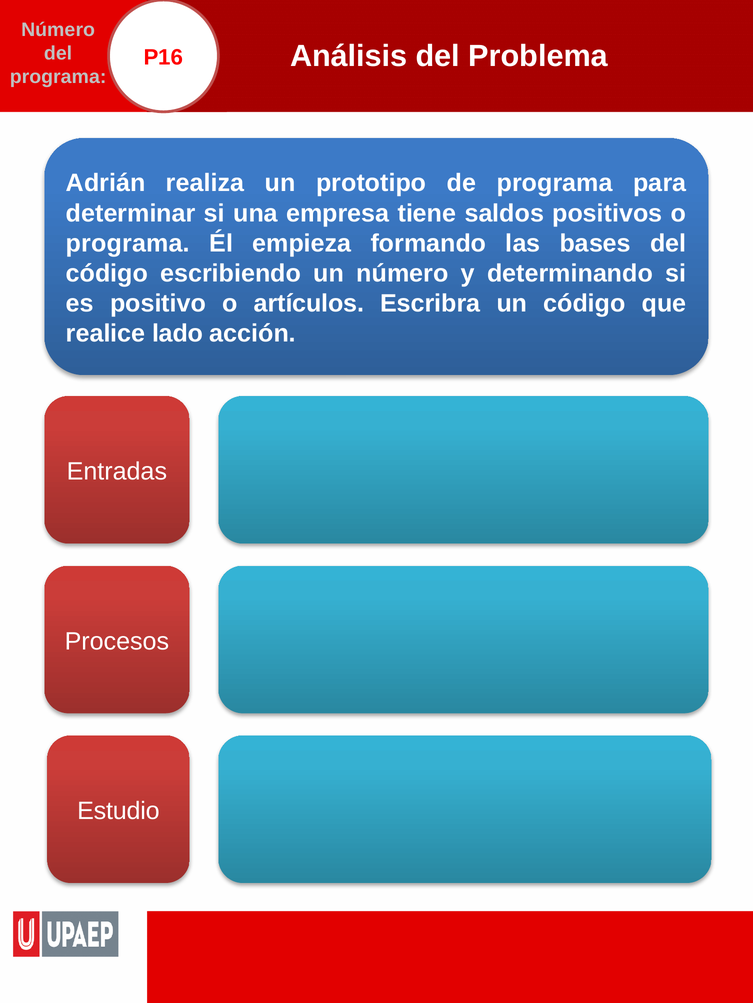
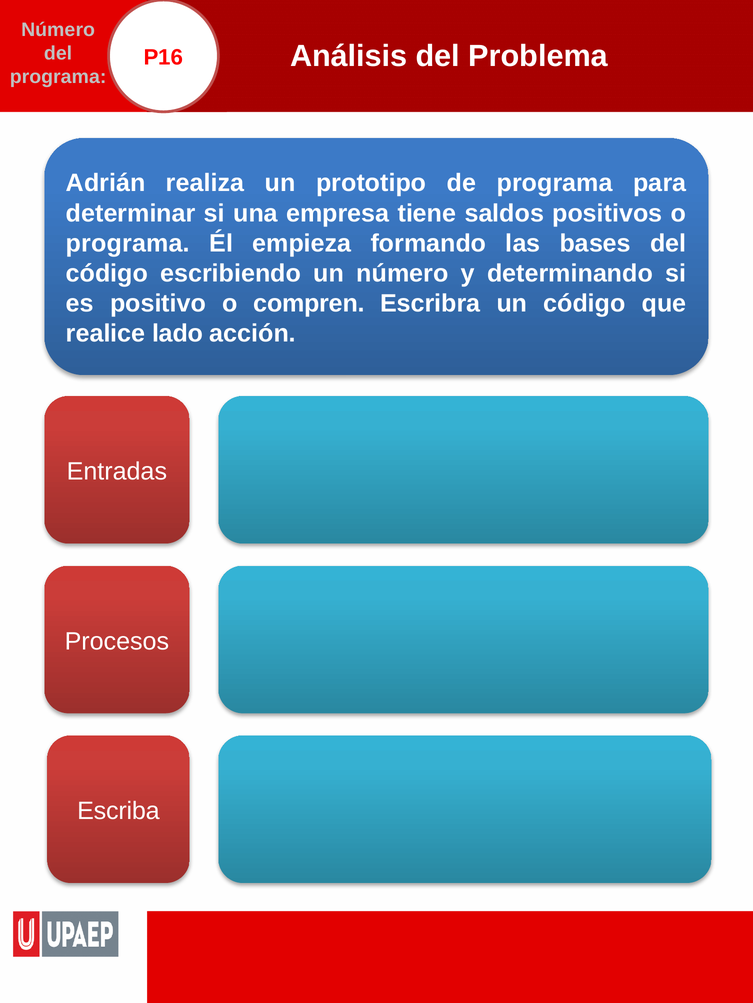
artículos: artículos -> compren (309, 304)
Estudio: Estudio -> Escriba (118, 812)
